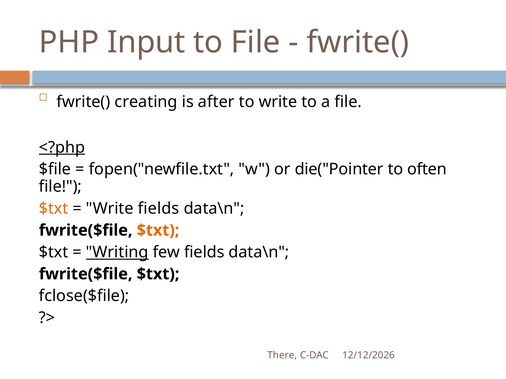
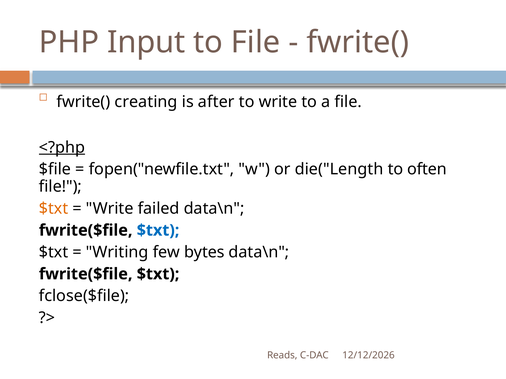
die("Pointer: die("Pointer -> die("Length (339, 169)
Write fields: fields -> failed (159, 209)
$txt colour: orange -> blue (158, 231)
Writing underline: present -> none (117, 252)
few fields: fields -> bytes (204, 252)
There: There -> Reads (282, 356)
